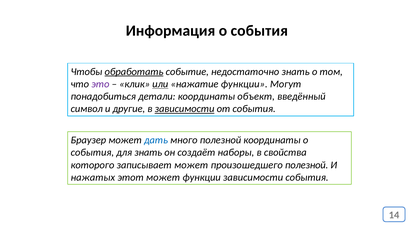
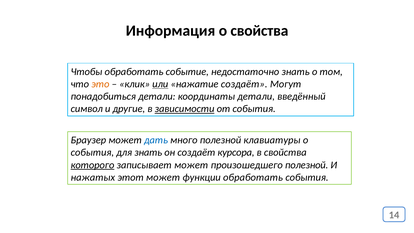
Информация о события: события -> свойства (259, 31)
обработать underline: present -> none (134, 72)
это colour: purple -> orange (100, 84)
нажатие функции: функции -> создаёт (244, 84)
координаты объект: объект -> детали (256, 96)
полезной координаты: координаты -> клавиатуры (272, 140)
наборы: наборы -> курсора (236, 152)
которого underline: none -> present (93, 165)
функции зависимости: зависимости -> обработать (253, 177)
